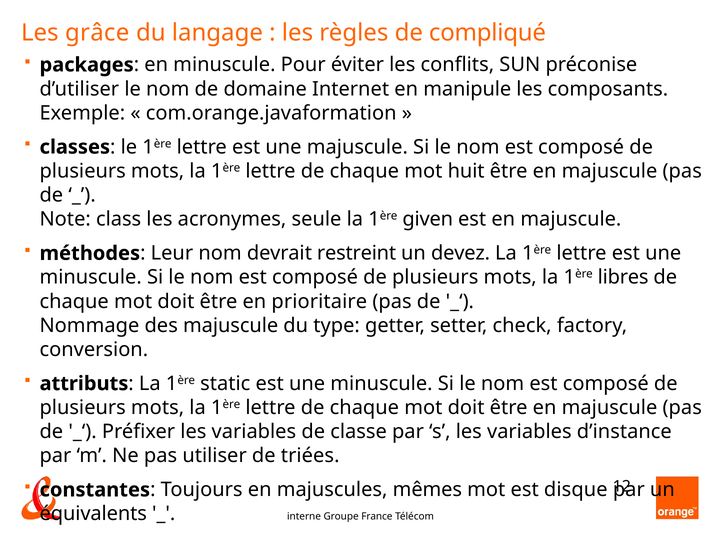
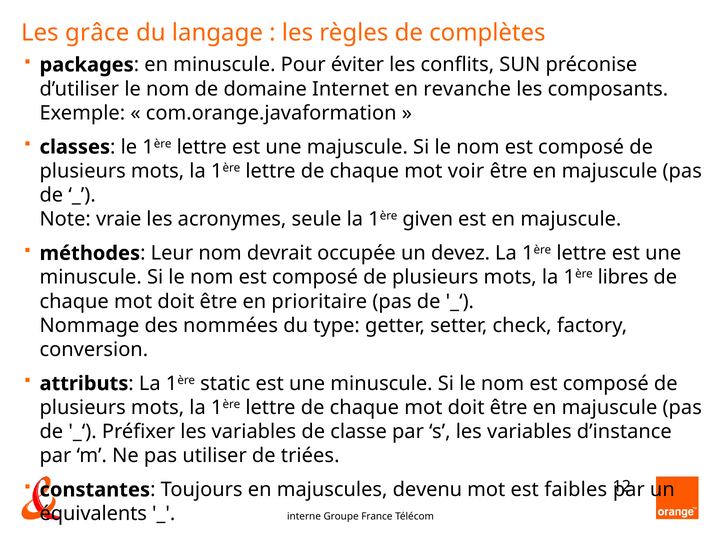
compliqué: compliqué -> complètes (487, 33)
manipule: manipule -> revanche (467, 89)
huit: huit -> voir (466, 171)
class: class -> vraie (119, 219)
restreint: restreint -> occupée (356, 253)
des majuscule: majuscule -> nommées (231, 325)
mêmes: mêmes -> devenu (427, 490)
disque: disque -> faibles (576, 490)
